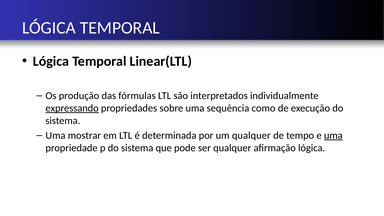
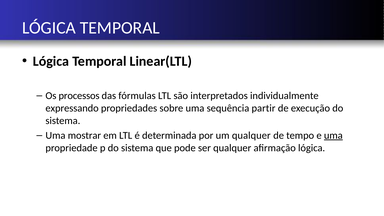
produção: produção -> processos (79, 96)
expressando underline: present -> none (72, 108)
como: como -> partir (264, 108)
